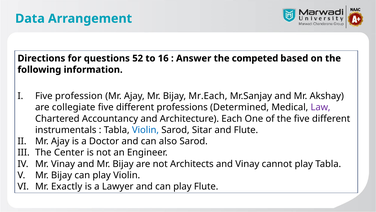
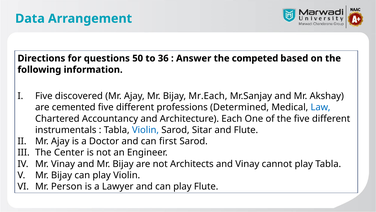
52: 52 -> 50 (138, 58)
16: 16 -> 36 (163, 58)
profession: profession -> discovered (79, 96)
collegiate: collegiate -> cemented (74, 107)
Law colour: purple -> blue (321, 107)
also: also -> first (168, 141)
Exactly: Exactly -> Person (67, 186)
